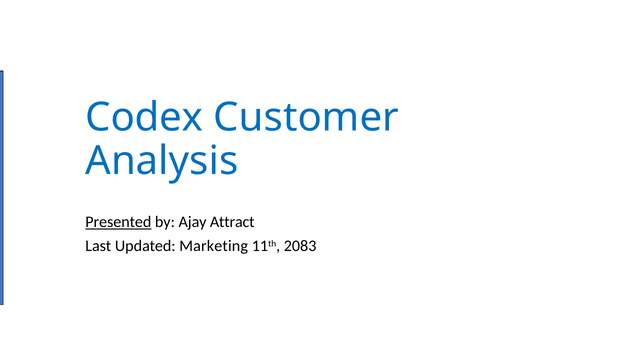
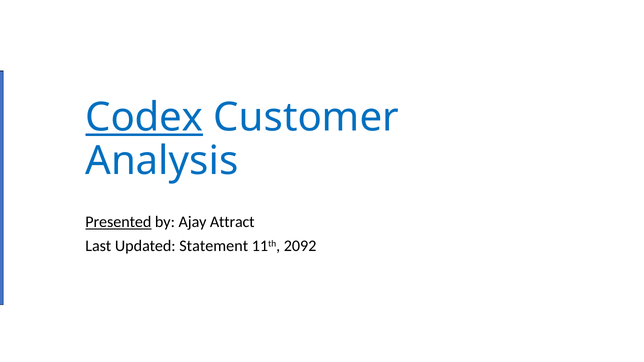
Codex underline: none -> present (144, 118)
Marketing: Marketing -> Statement (214, 246)
2083: 2083 -> 2092 (300, 246)
